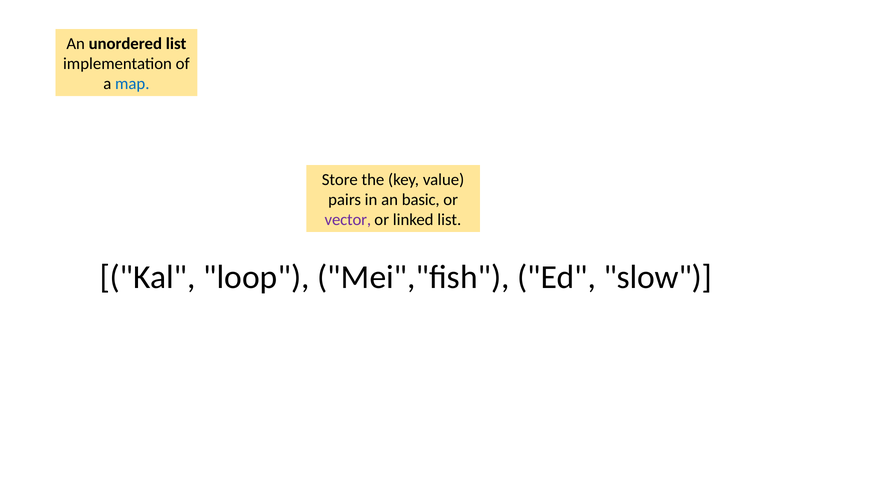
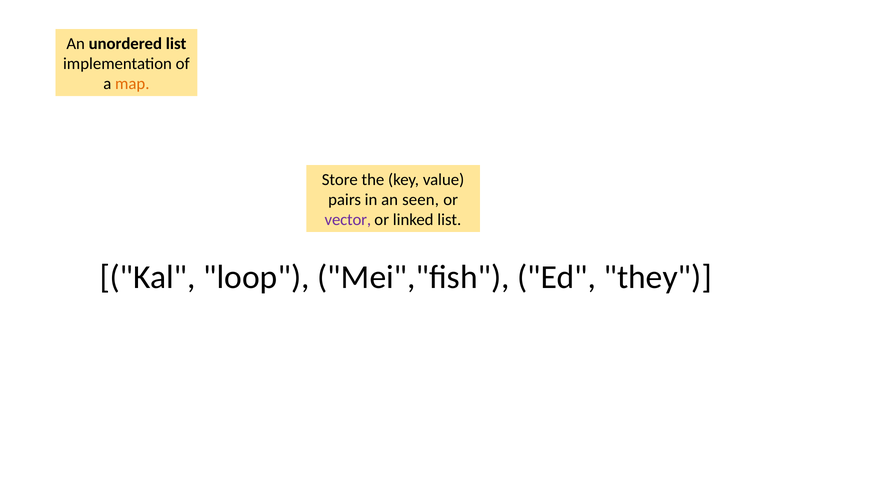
map colour: blue -> orange (132, 84)
basic: basic -> seen (421, 200)
slow: slow -> they (658, 277)
